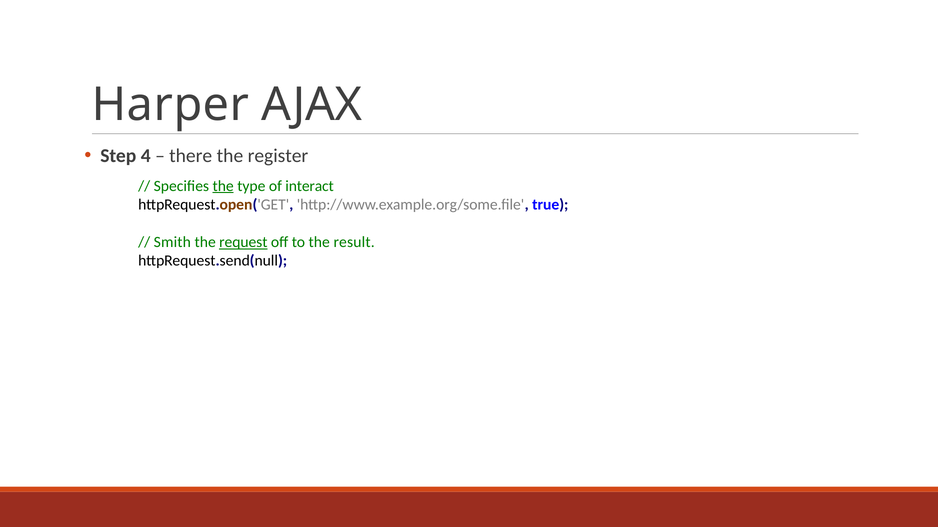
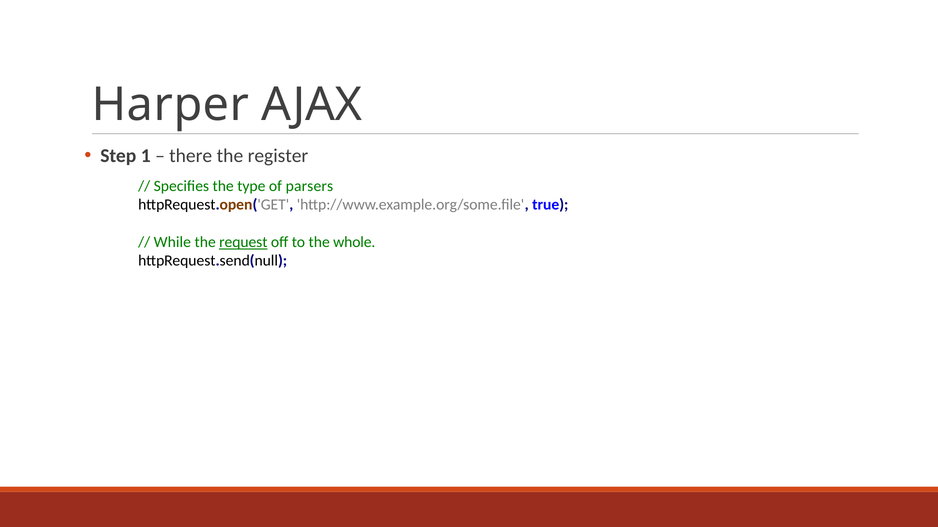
4: 4 -> 1 (146, 156)
the underline: present -> none (223, 186)
interact: interact -> parsers (309, 186)
Smith: Smith -> While (172, 242)
result: result -> whole (354, 242)
